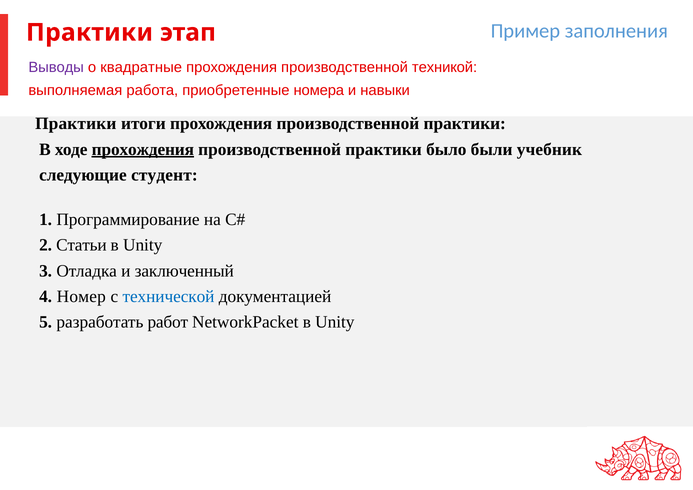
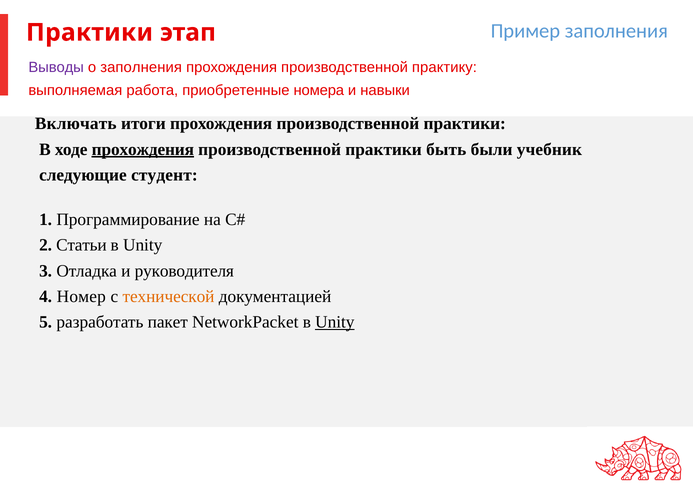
о квадратные: квадратные -> заполнения (141, 67)
техникой: техникой -> практику (444, 67)
Практики: Практики -> Включать (76, 124)
было: было -> быть (446, 149)
заключенный: заключенный -> руководителя (184, 271)
технической colour: blue -> orange (169, 297)
работ: работ -> пакет (168, 322)
Unity underline: none -> present (335, 322)
